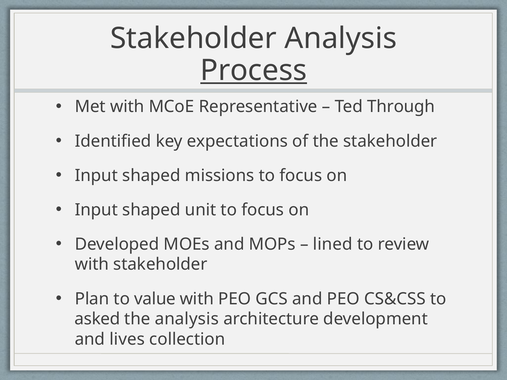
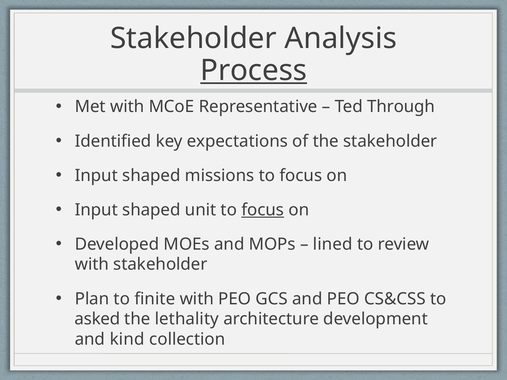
focus underline: none -> present (263, 210)
value: value -> finite (155, 299)
the analysis: analysis -> lethality (187, 319)
lives: lives -> kind (127, 340)
